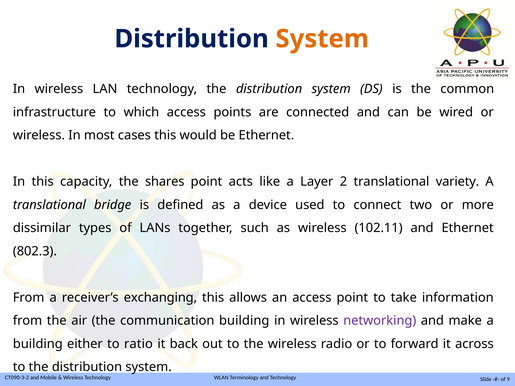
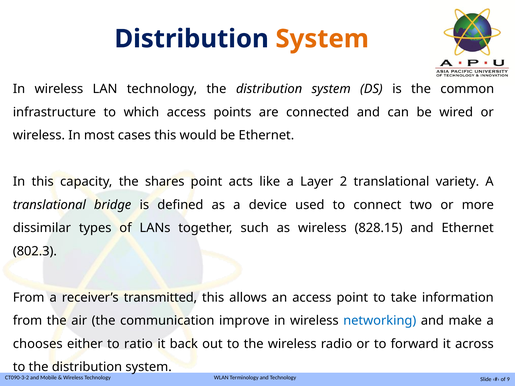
102.11: 102.11 -> 828.15 (379, 228)
exchanging: exchanging -> transmitted (160, 298)
communication building: building -> improve (244, 321)
networking colour: purple -> blue (380, 321)
building: building -> chooses (38, 344)
